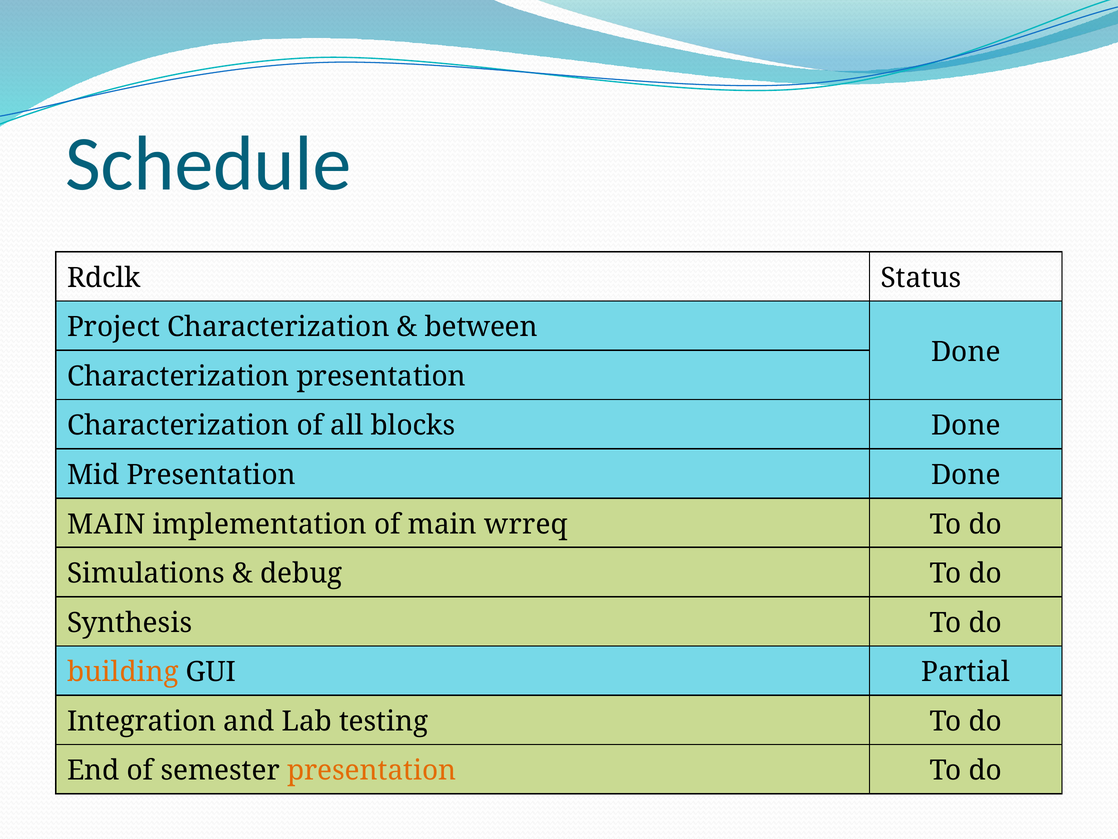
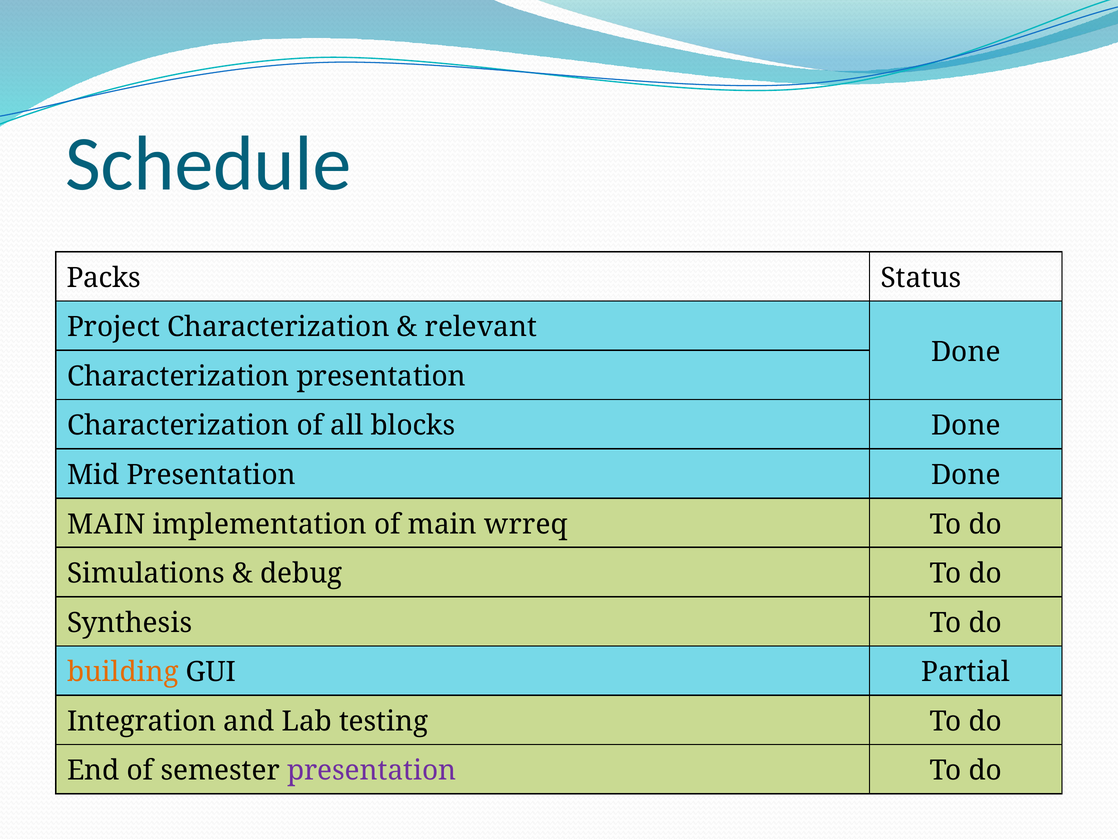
Rdclk: Rdclk -> Packs (104, 278)
between: between -> relevant (481, 327)
presentation colour: orange -> purple (372, 770)
